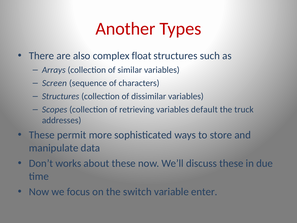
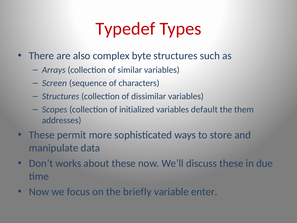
Another: Another -> Typedef (125, 29)
float: float -> byte (142, 56)
retrieving: retrieving -> initialized (137, 109)
truck: truck -> them (244, 109)
switch: switch -> briefly (137, 192)
